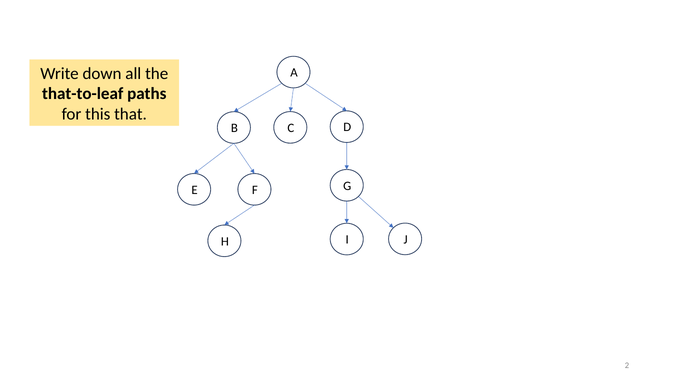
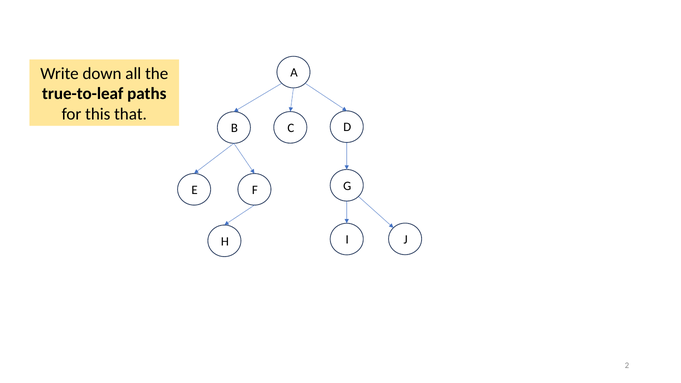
that-to-leaf: that-to-leaf -> true-to-leaf (83, 94)
